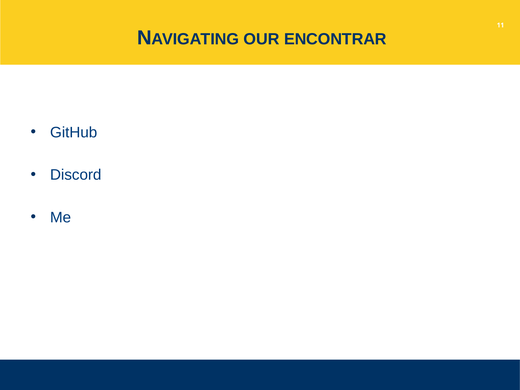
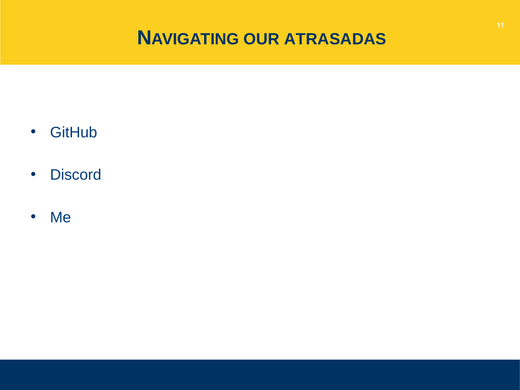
ENCONTRAR: ENCONTRAR -> ATRASADAS (335, 39)
